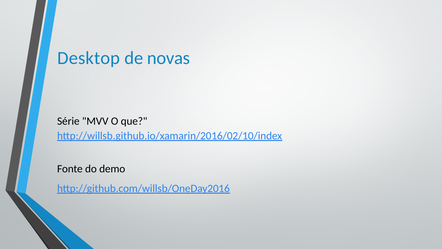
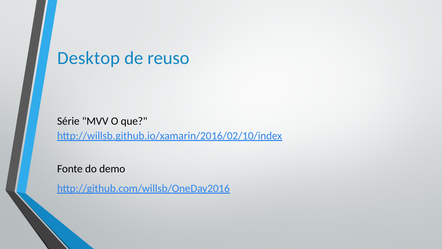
novas: novas -> reuso (168, 58)
